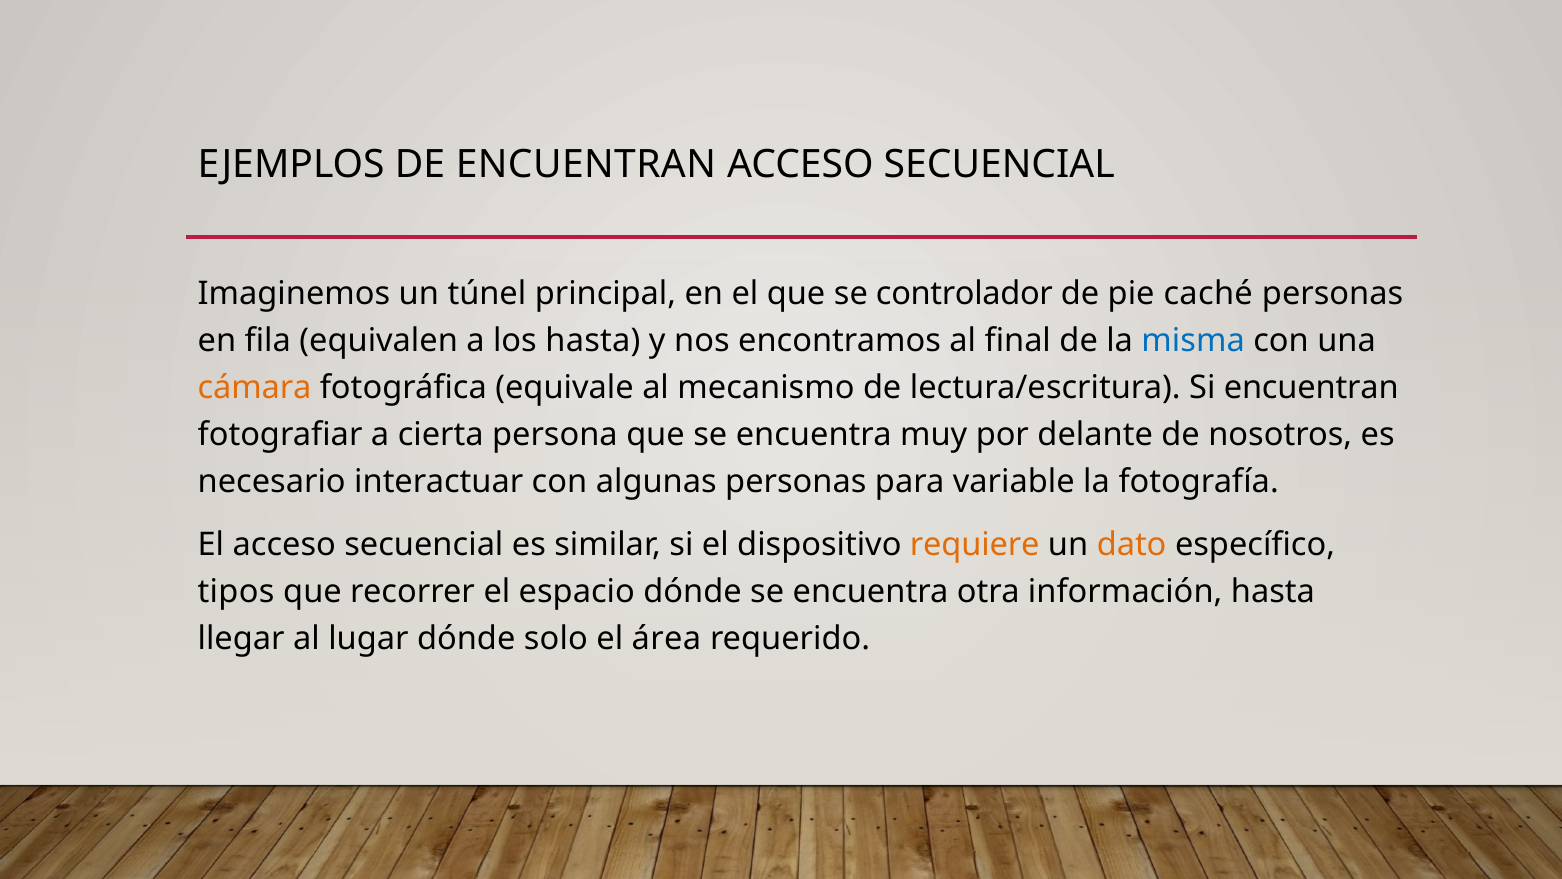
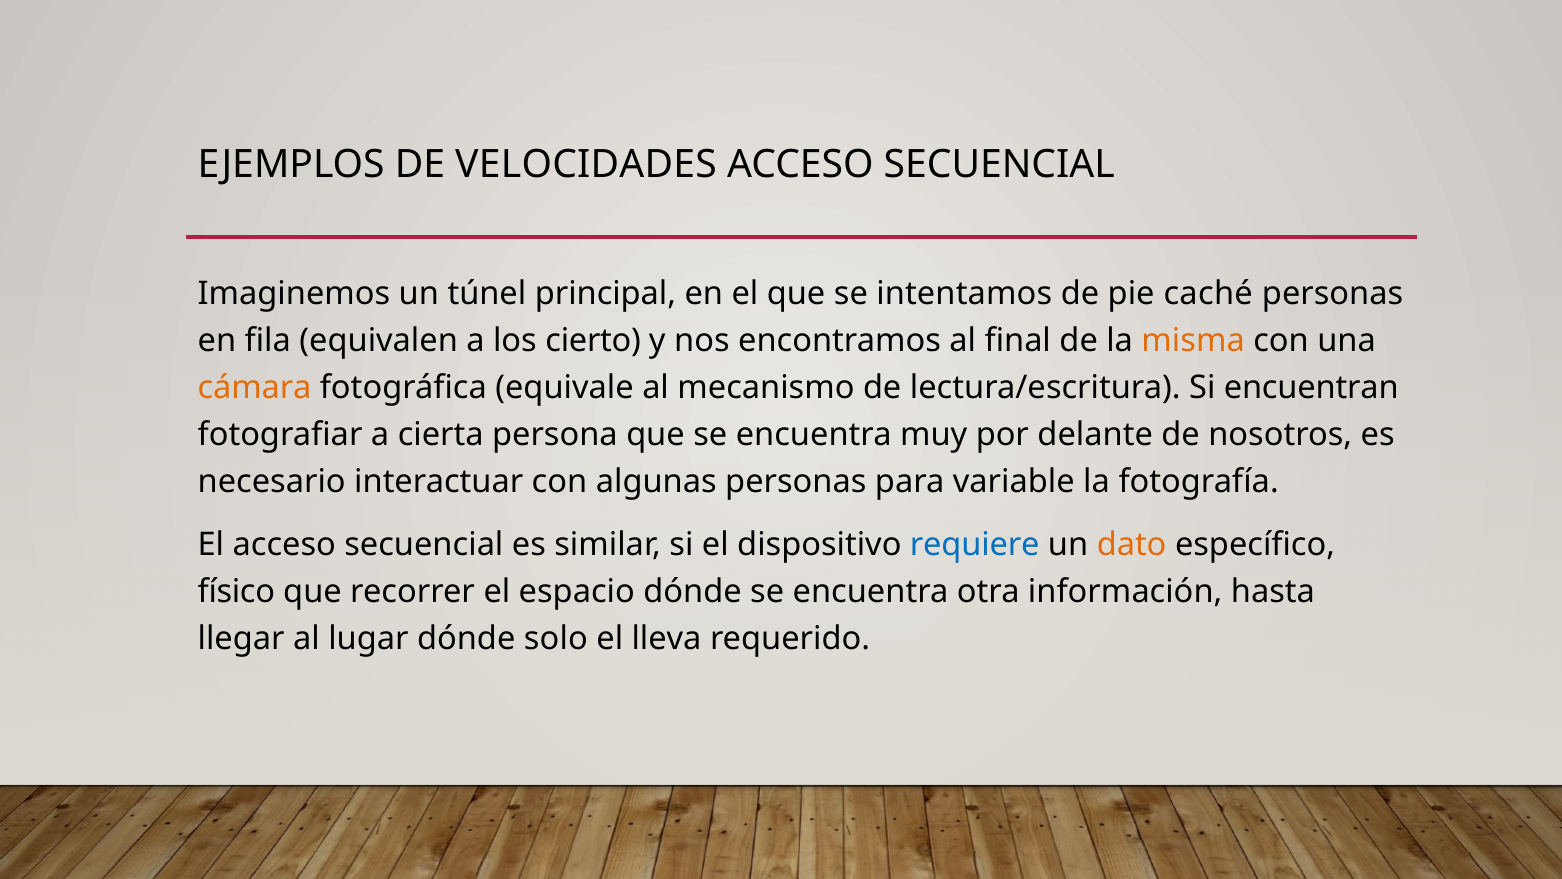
DE ENCUENTRAN: ENCUENTRAN -> VELOCIDADES (586, 164)
controlador: controlador -> intentamos (964, 294)
los hasta: hasta -> cierto (593, 341)
misma colour: blue -> orange (1193, 341)
requiere colour: orange -> blue (975, 545)
tipos: tipos -> físico (236, 591)
área: área -> lleva (667, 638)
